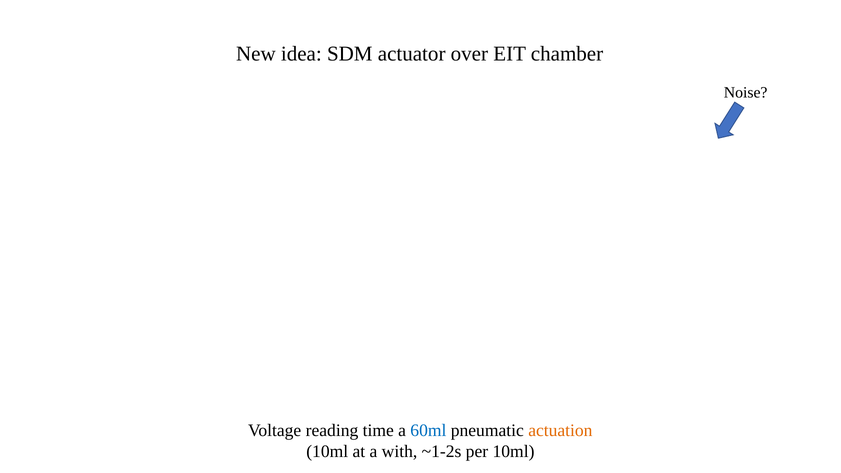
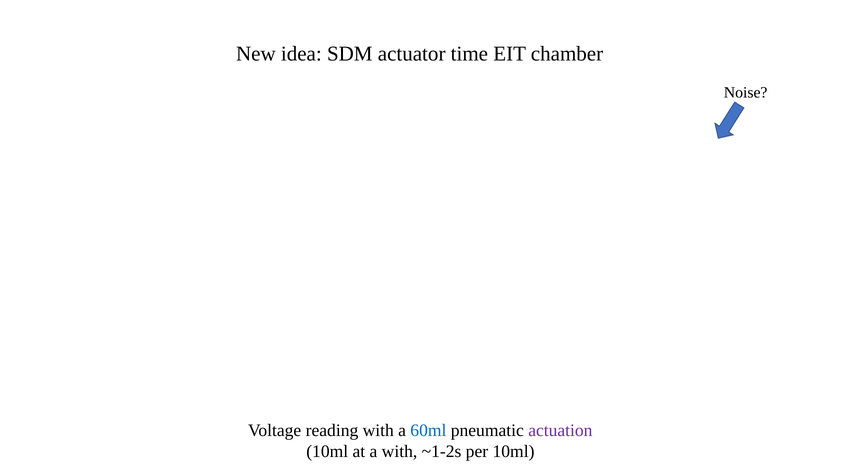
over: over -> time (469, 54)
reading time: time -> with (378, 431)
actuation colour: orange -> purple (560, 431)
